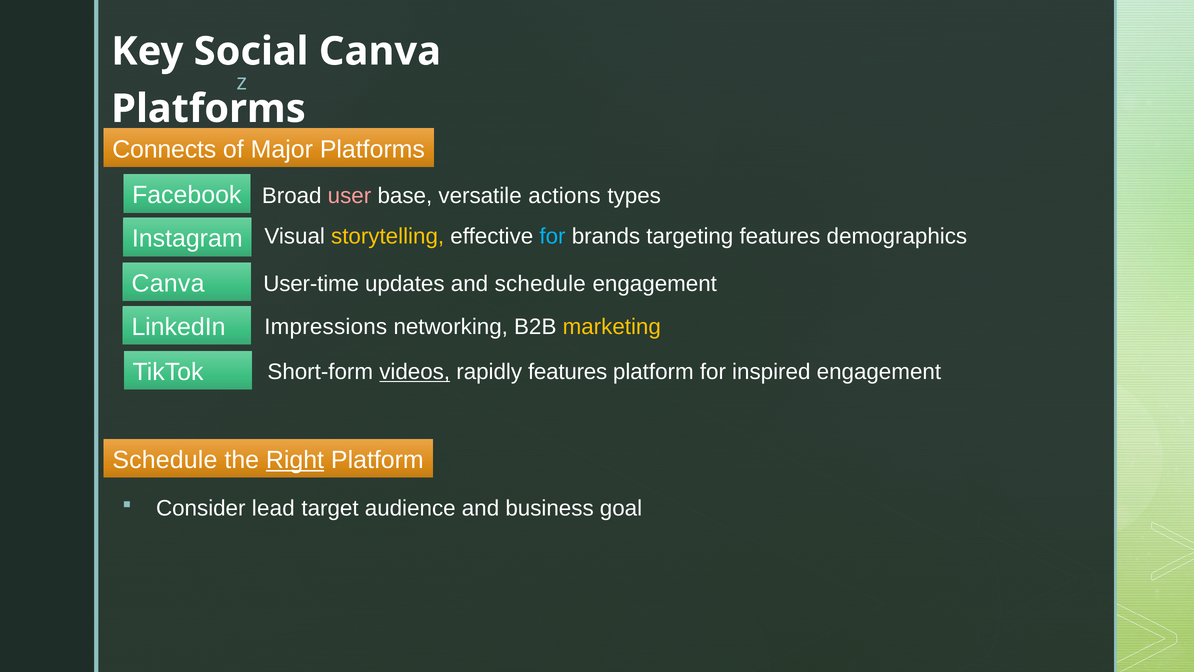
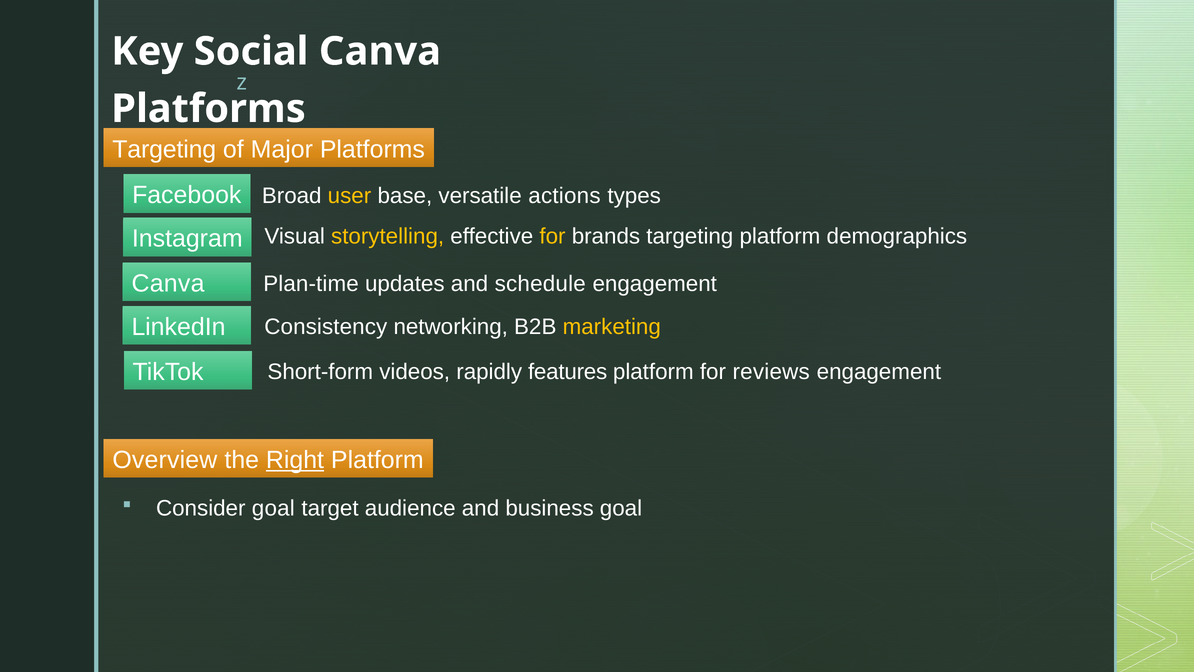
Connects: Connects -> Targeting (164, 149)
user colour: pink -> yellow (349, 196)
for colour: light blue -> yellow (553, 236)
targeting features: features -> platform (780, 236)
User-time: User-time -> Plan-time (311, 284)
Impressions: Impressions -> Consistency (326, 327)
videos underline: present -> none (415, 372)
inspired: inspired -> reviews (771, 372)
Schedule: Schedule -> Overview (165, 460)
Consider lead: lead -> goal (273, 508)
